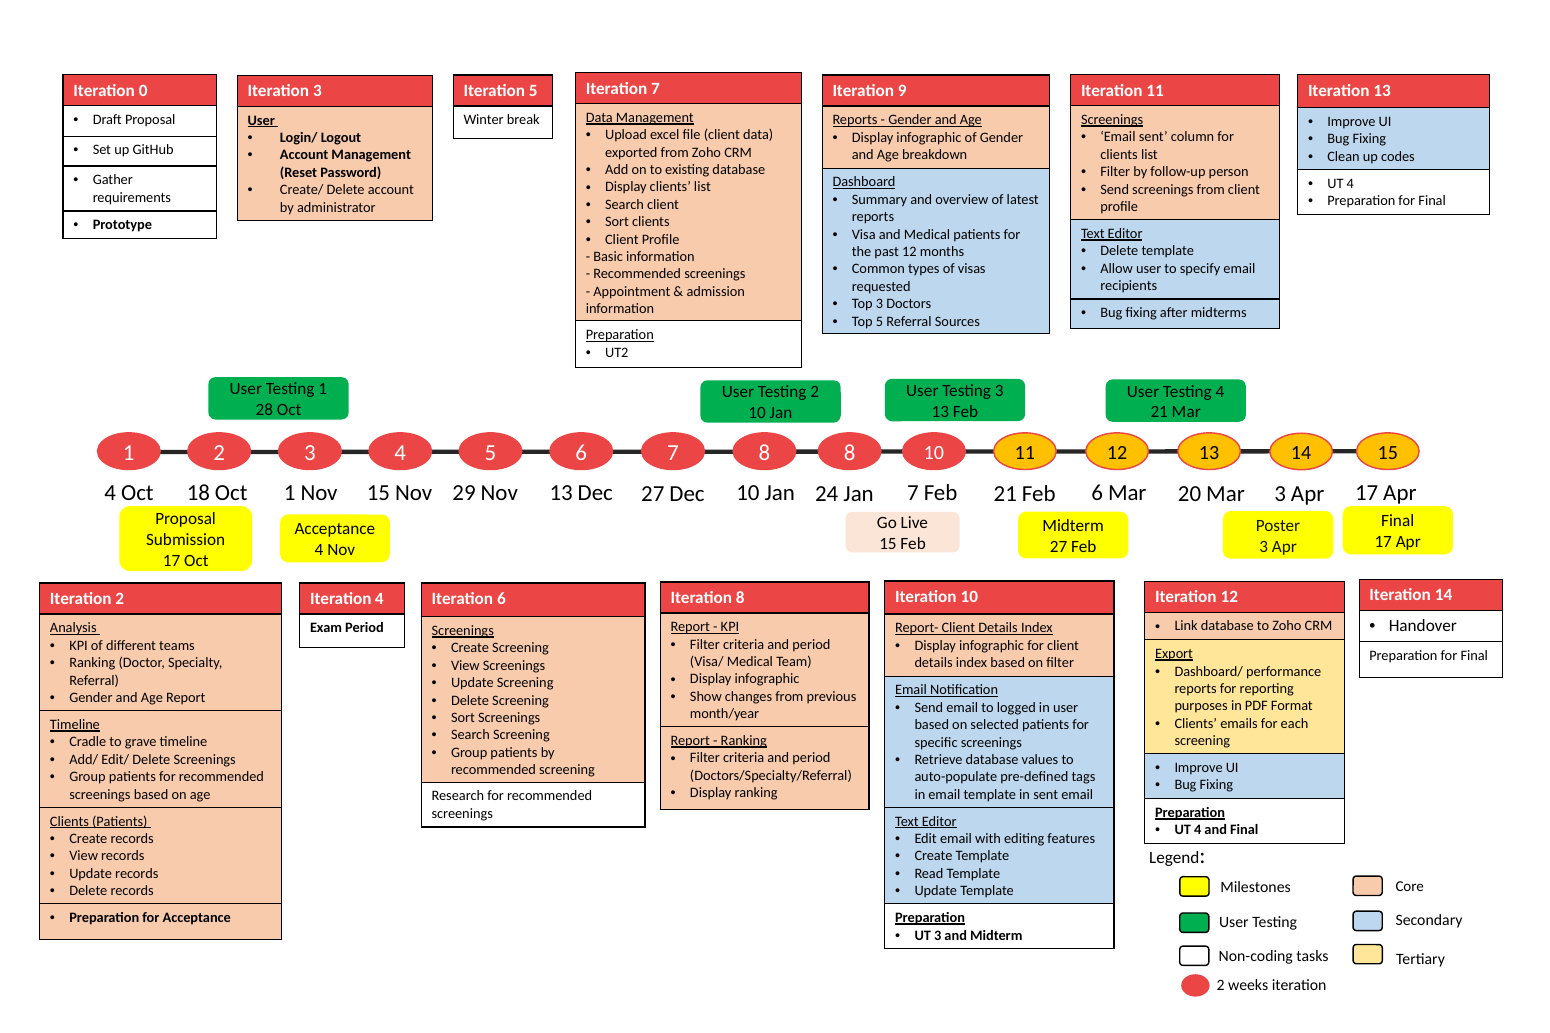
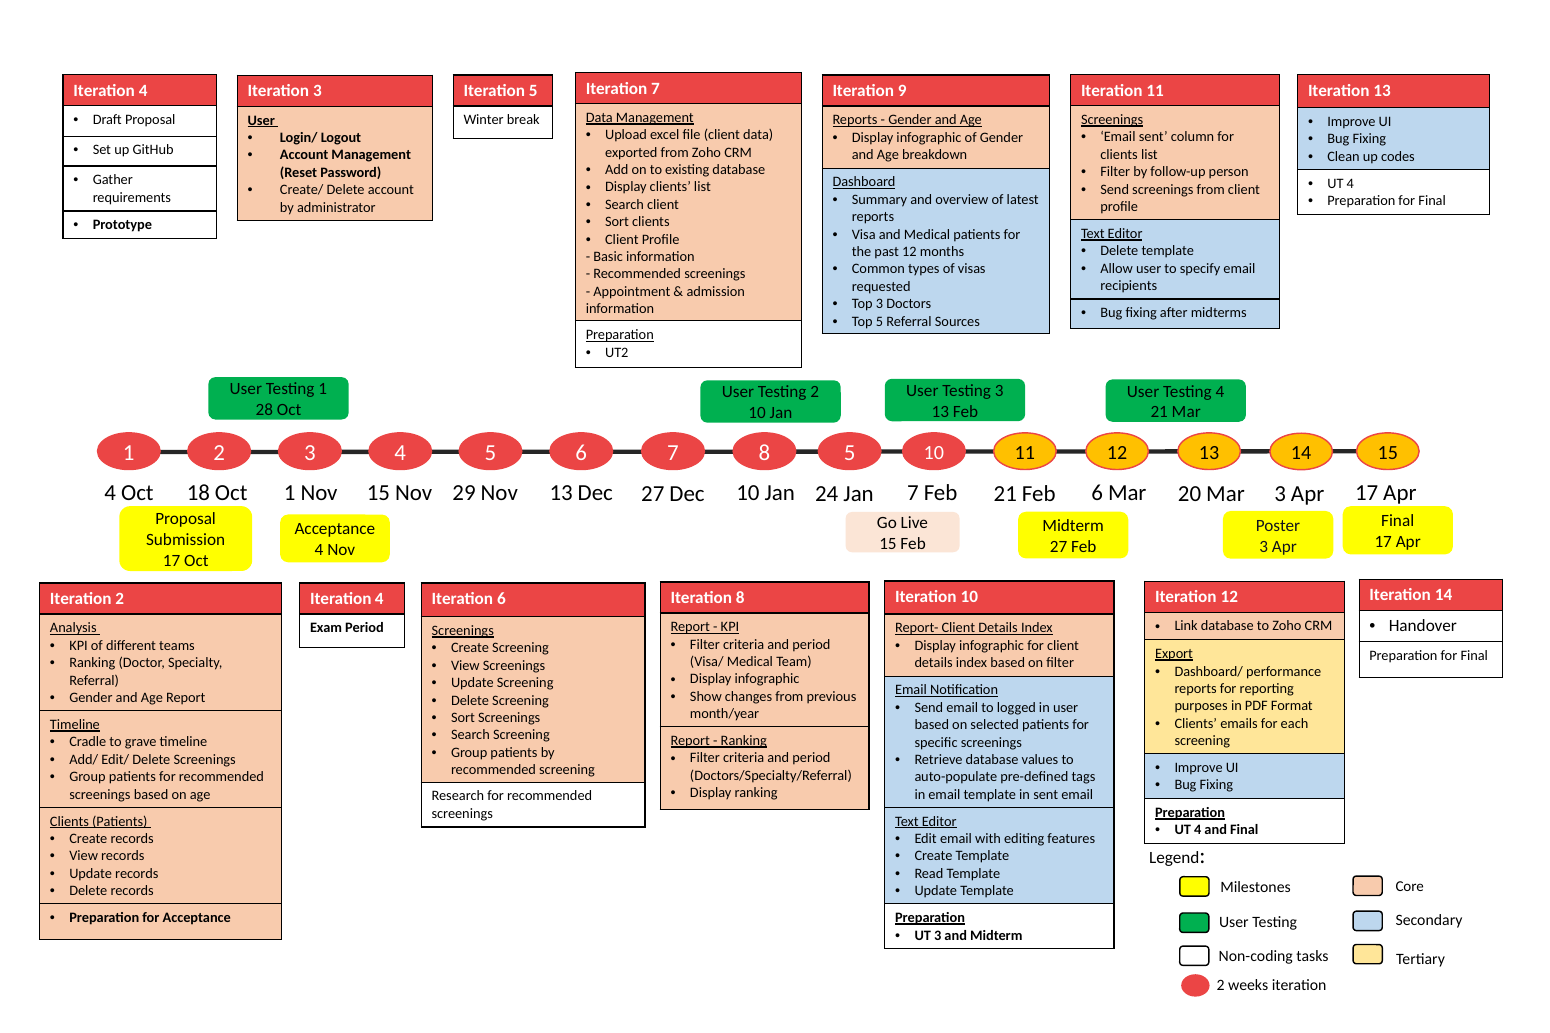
0: 0 -> 4 (143, 91)
8 8: 8 -> 5 (850, 453)
